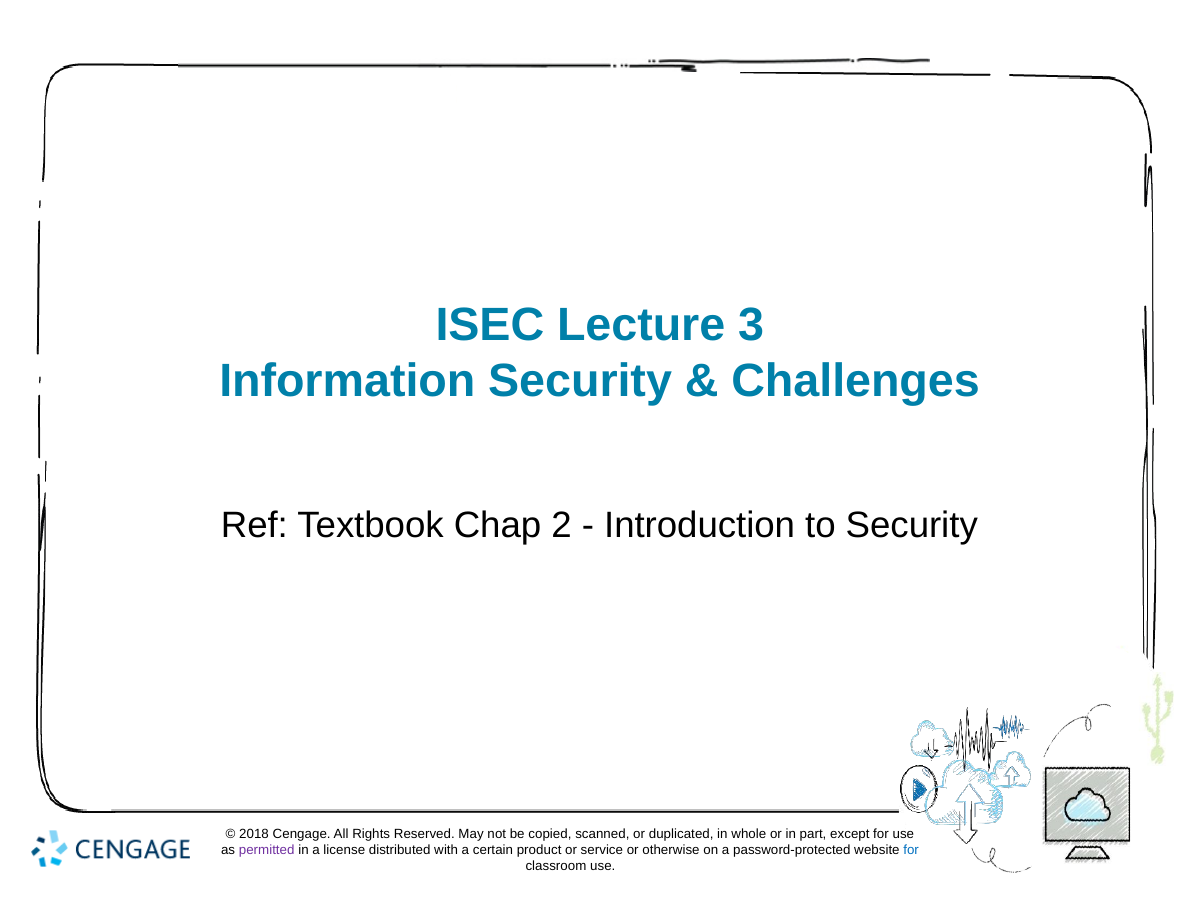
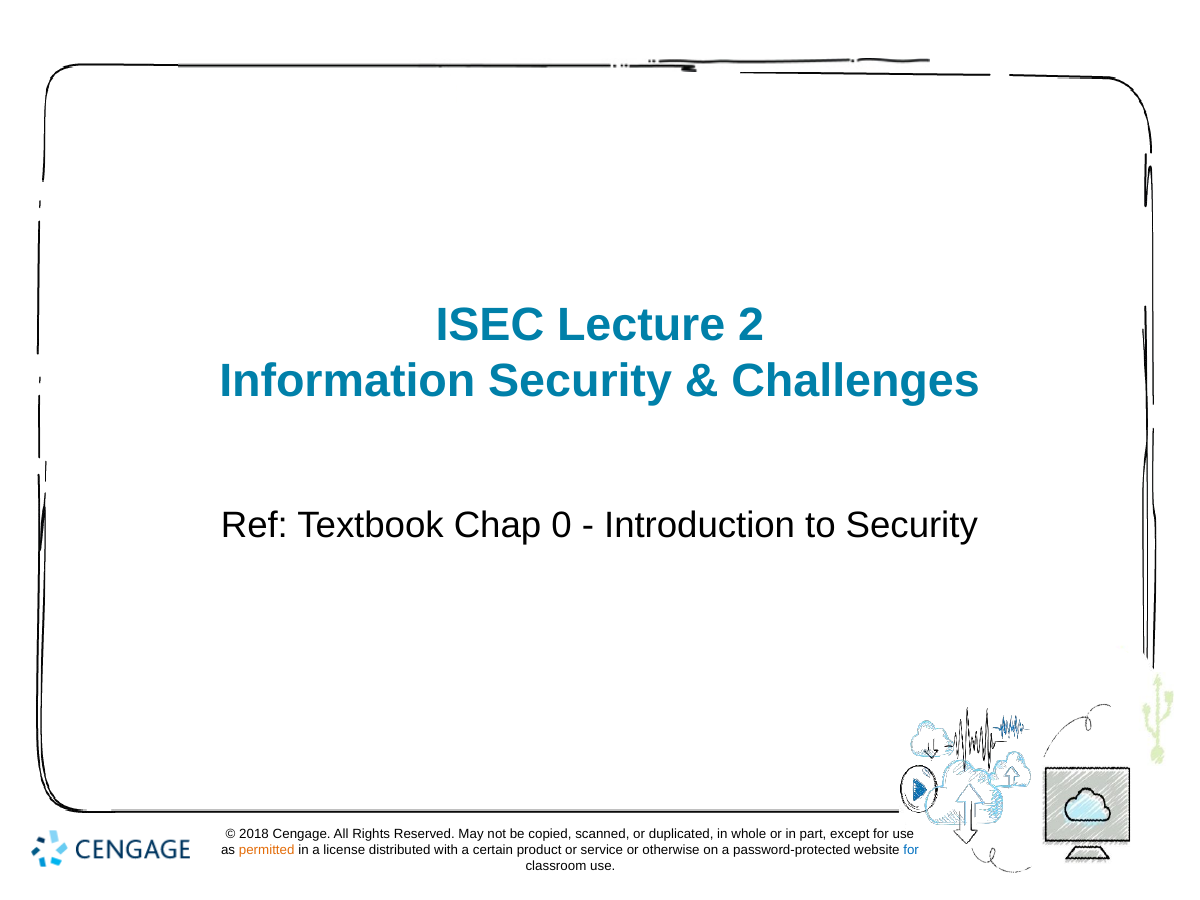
3: 3 -> 2 (751, 325)
2: 2 -> 0 (562, 525)
permitted colour: purple -> orange (267, 850)
